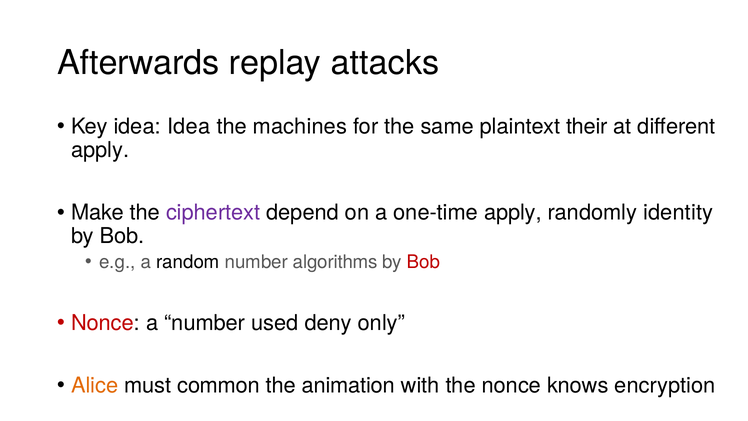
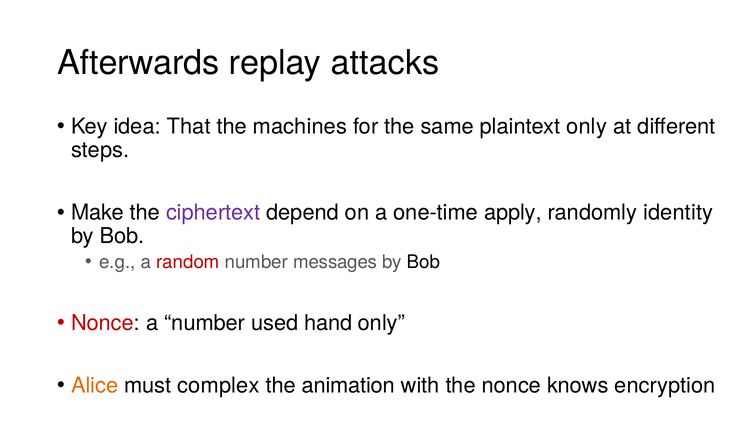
idea Idea: Idea -> That (189, 126)
plaintext their: their -> only (587, 126)
apply: apply -> steps (100, 150)
random colour: black -> red (188, 262)
algorithms: algorithms -> messages (335, 262)
Bob colour: red -> black (424, 262)
deny: deny -> hand (328, 323)
common: common -> complex (218, 385)
